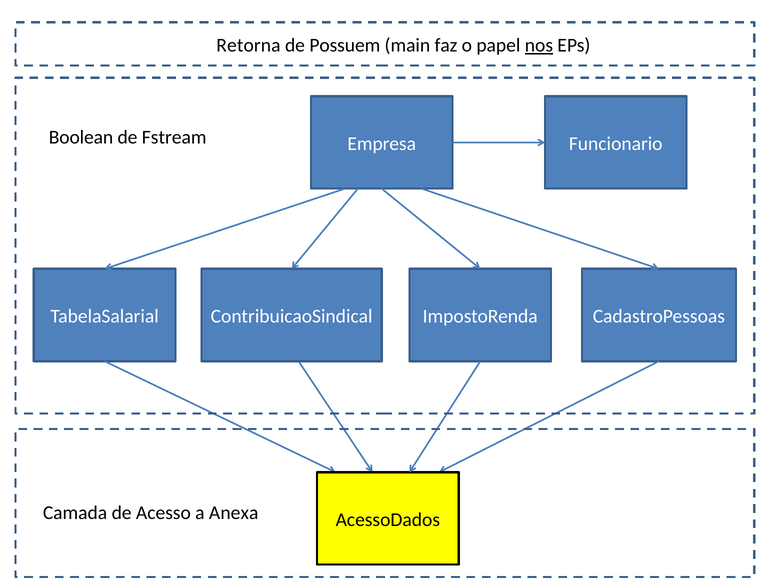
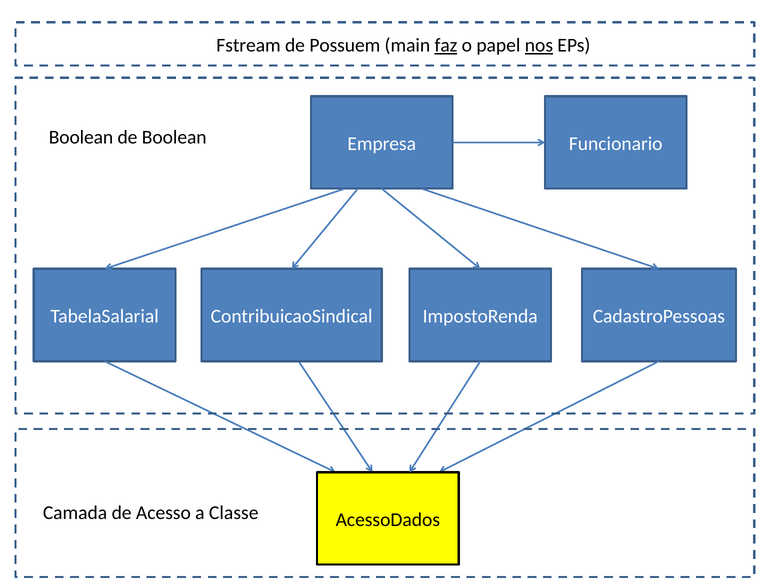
Retorna: Retorna -> Fstream (249, 45)
faz underline: none -> present (446, 45)
de Fstream: Fstream -> Boolean (174, 137)
Anexa: Anexa -> Classe (234, 513)
